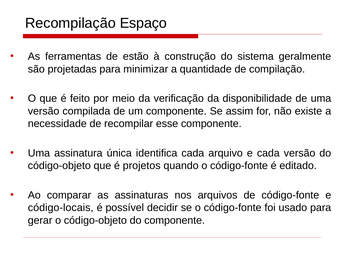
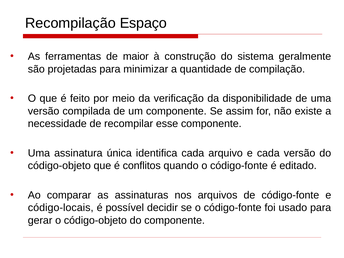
estão: estão -> maior (136, 56)
projetos: projetos -> conflitos (142, 166)
